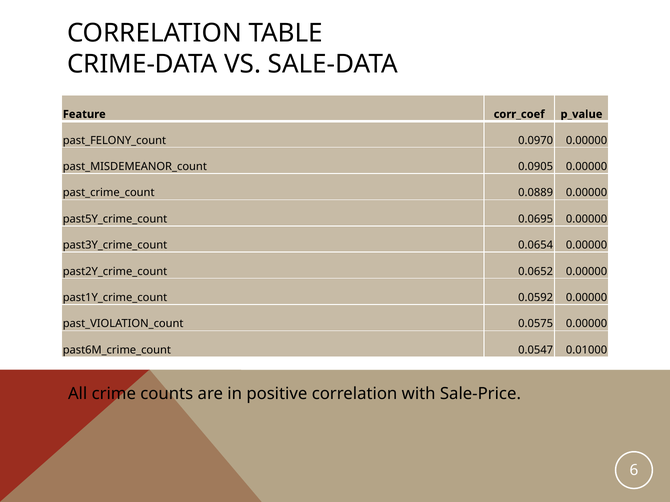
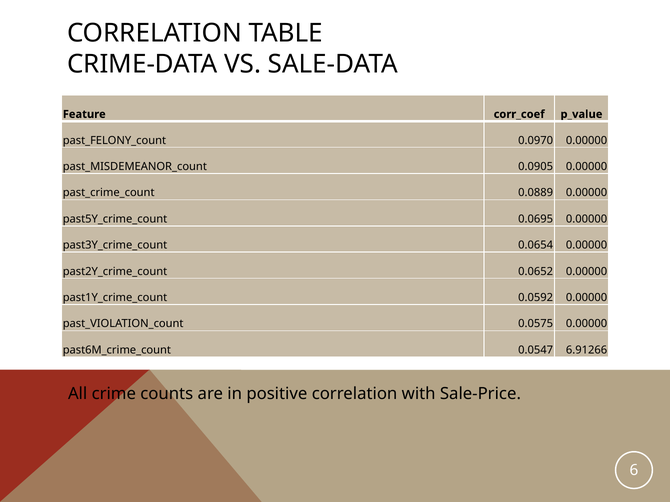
0.01000: 0.01000 -> 6.91266 (587, 350)
